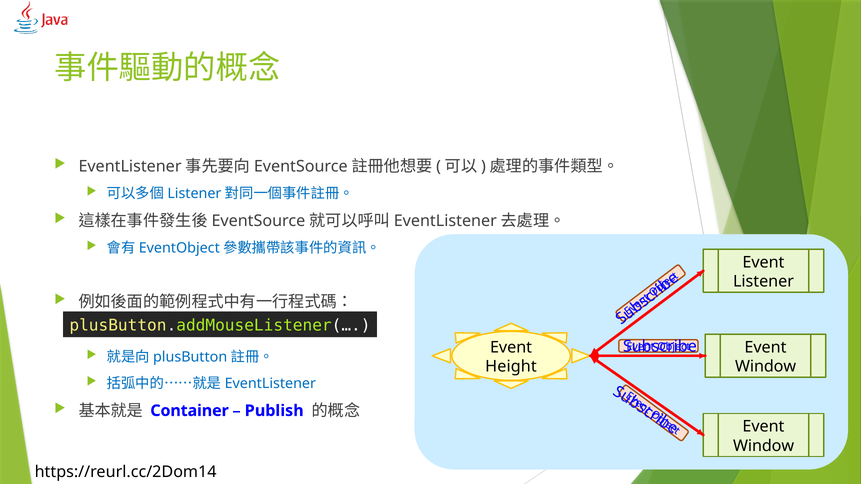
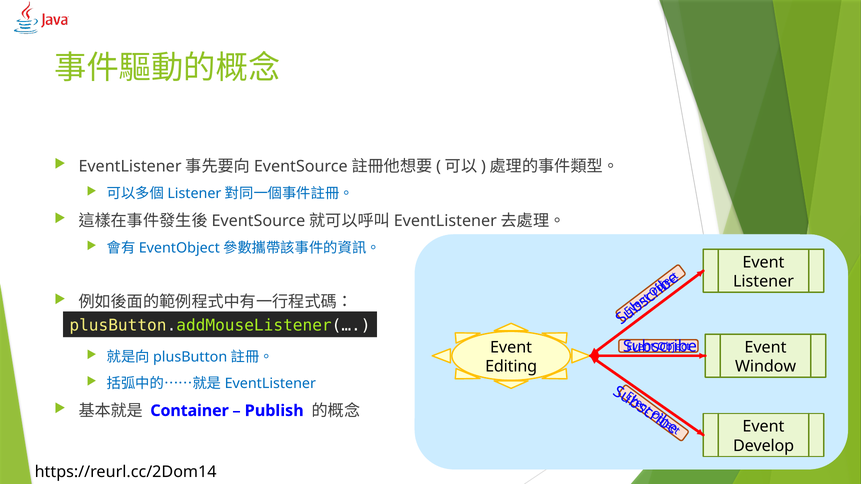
Height: Height -> Editing (511, 367)
Window: Window -> Develop (764, 446)
